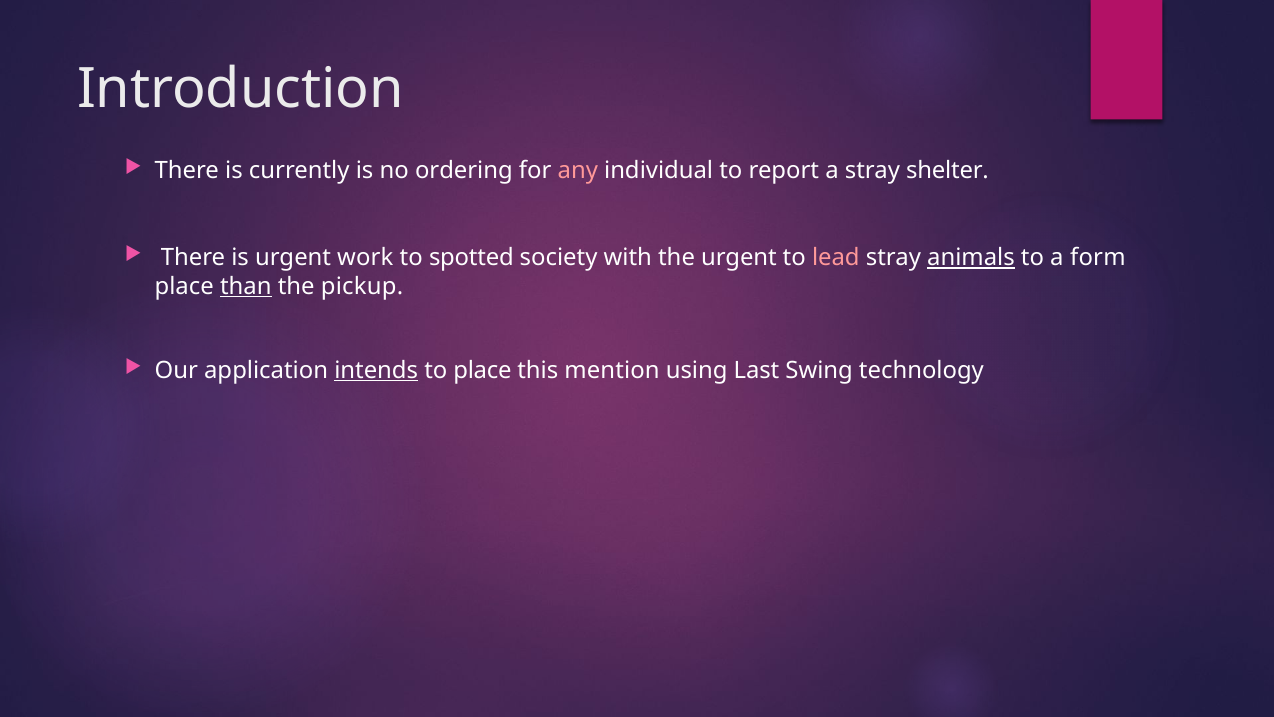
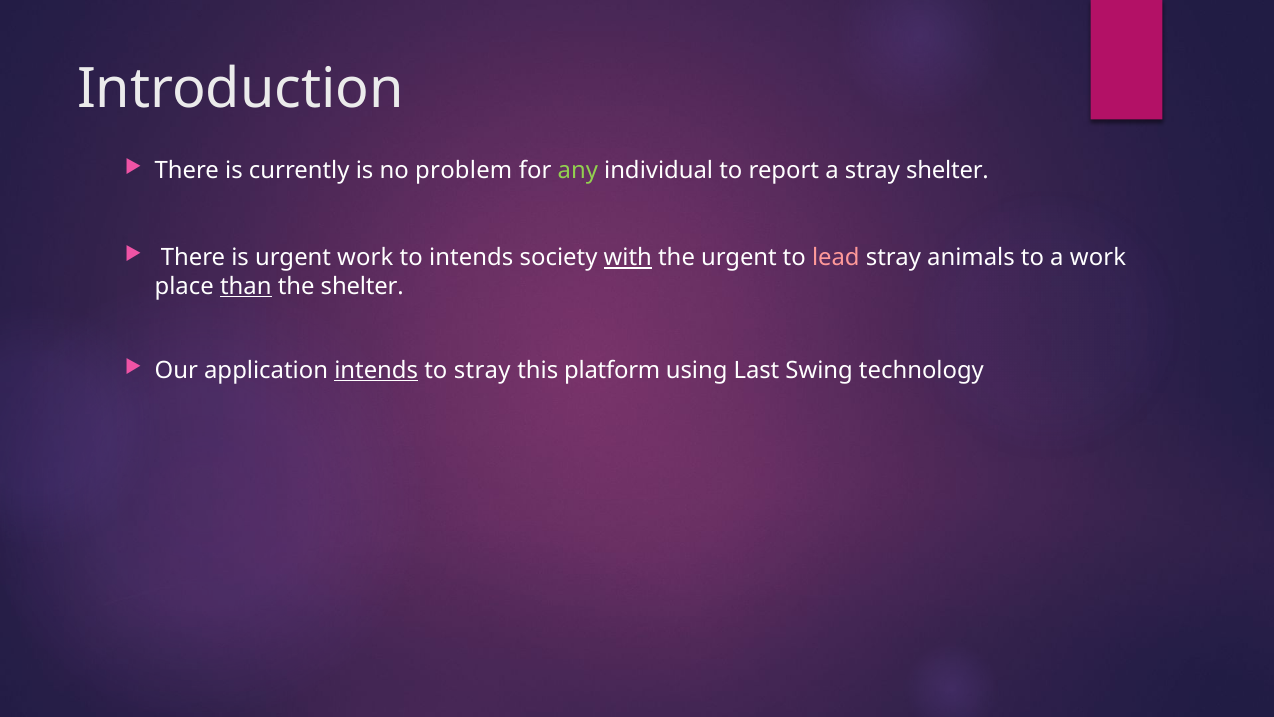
ordering: ordering -> problem (464, 171)
any colour: pink -> light green (578, 171)
to spotted: spotted -> intends (471, 258)
with underline: none -> present (628, 258)
animals underline: present -> none (971, 258)
a form: form -> work (1098, 258)
the pickup: pickup -> shelter (362, 286)
to place: place -> stray (482, 370)
mention: mention -> platform (612, 370)
